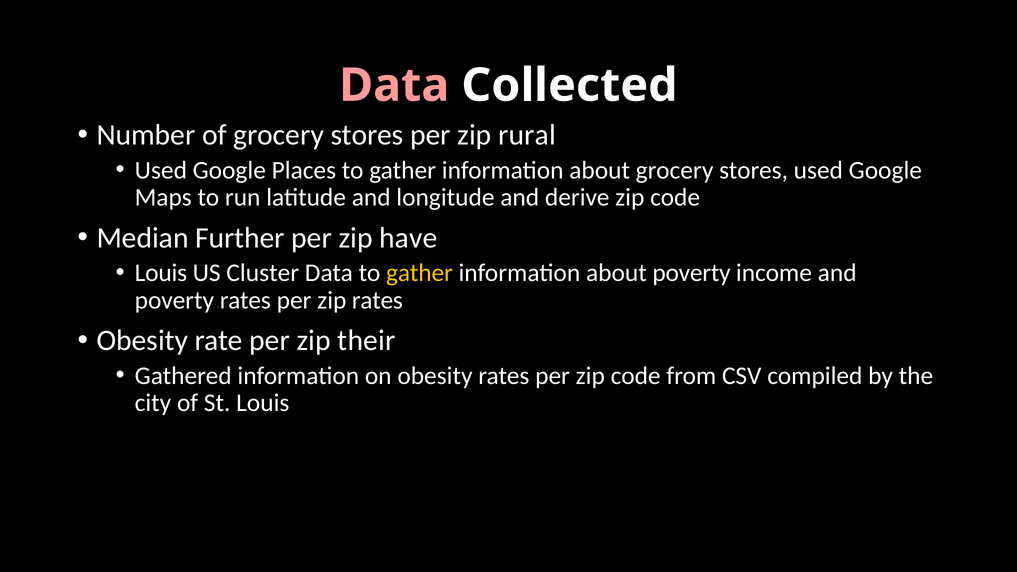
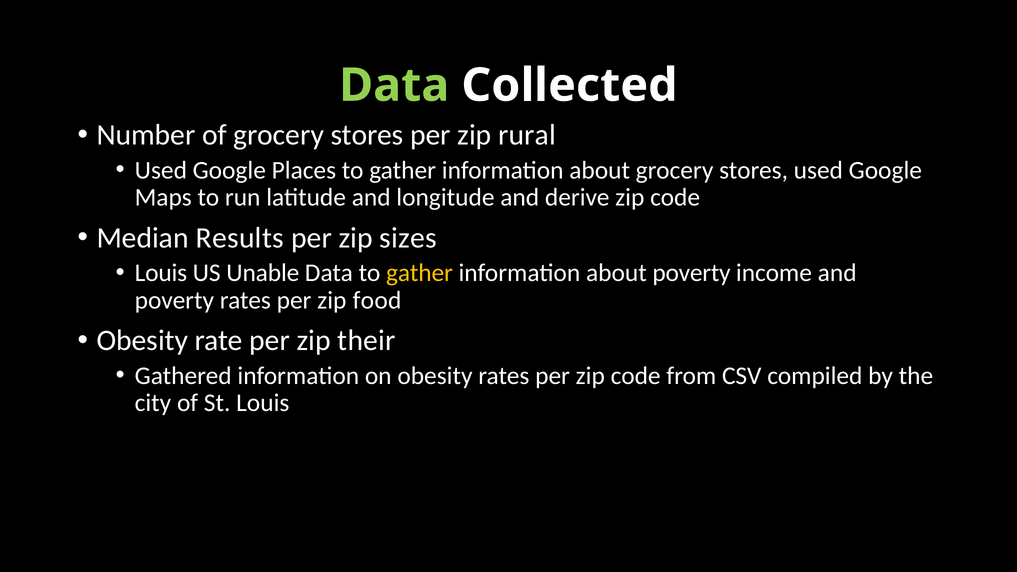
Data colour: pink -> light green (394, 85)
Further: Further -> Results (240, 238)
have: have -> sizes (408, 238)
Cluster: Cluster -> Unable (263, 273)
zip rates: rates -> food (377, 300)
